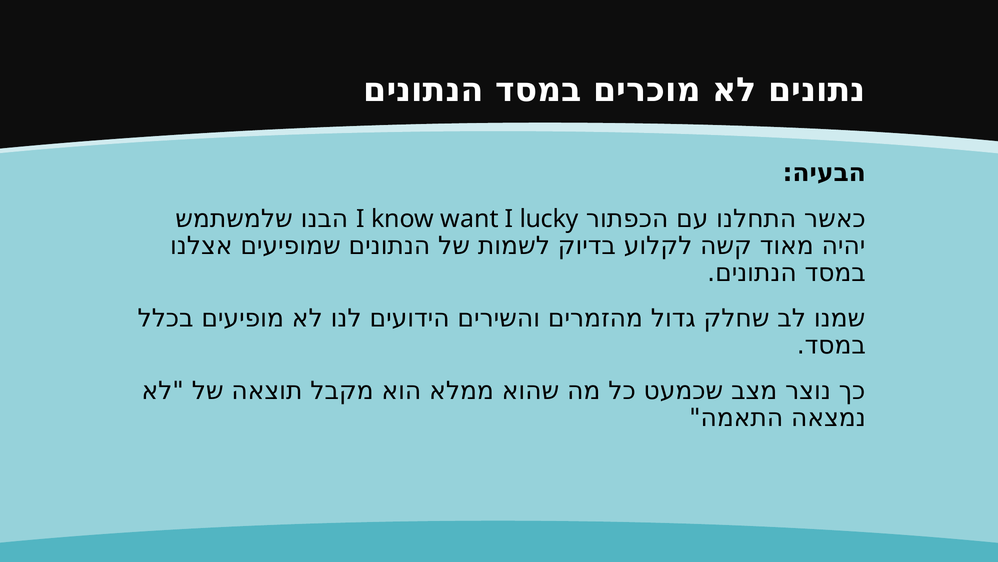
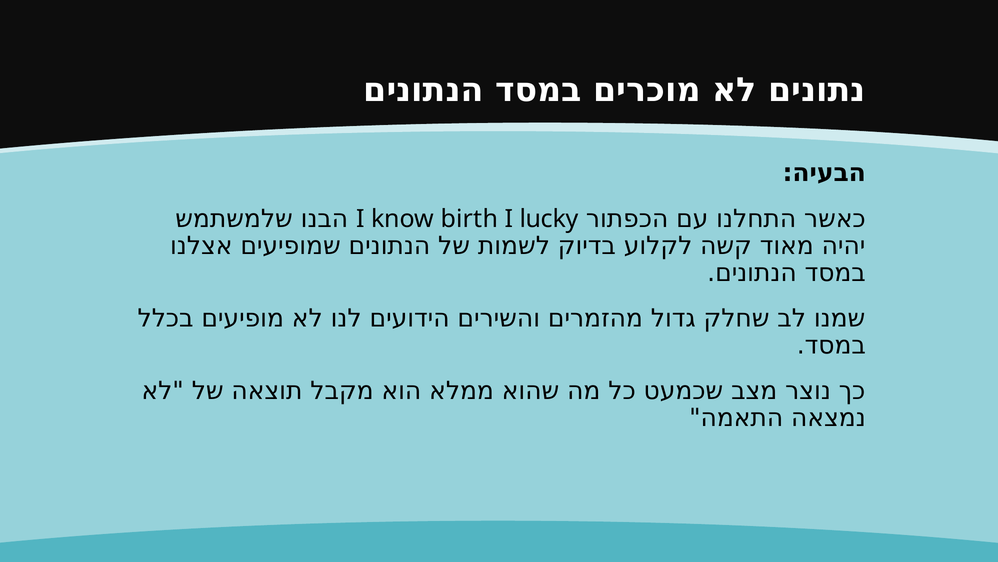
want: want -> birth (469, 219)
